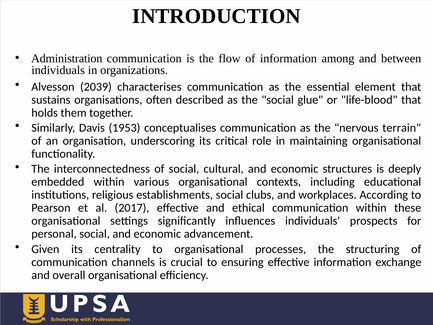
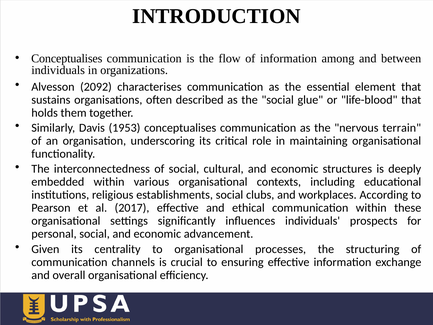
Administration: Administration -> Conceptualises (67, 58)
2039: 2039 -> 2092 (96, 87)
